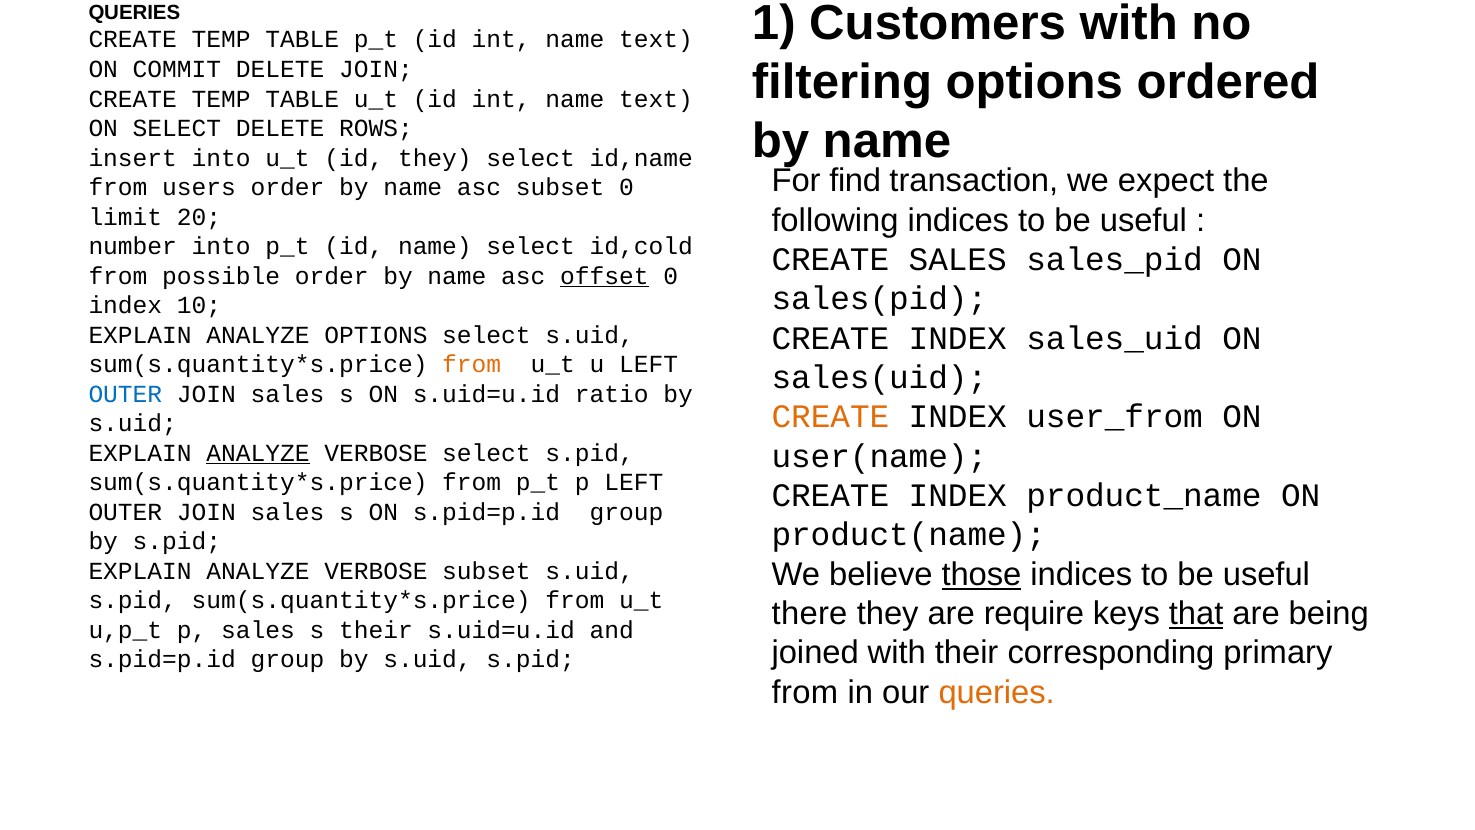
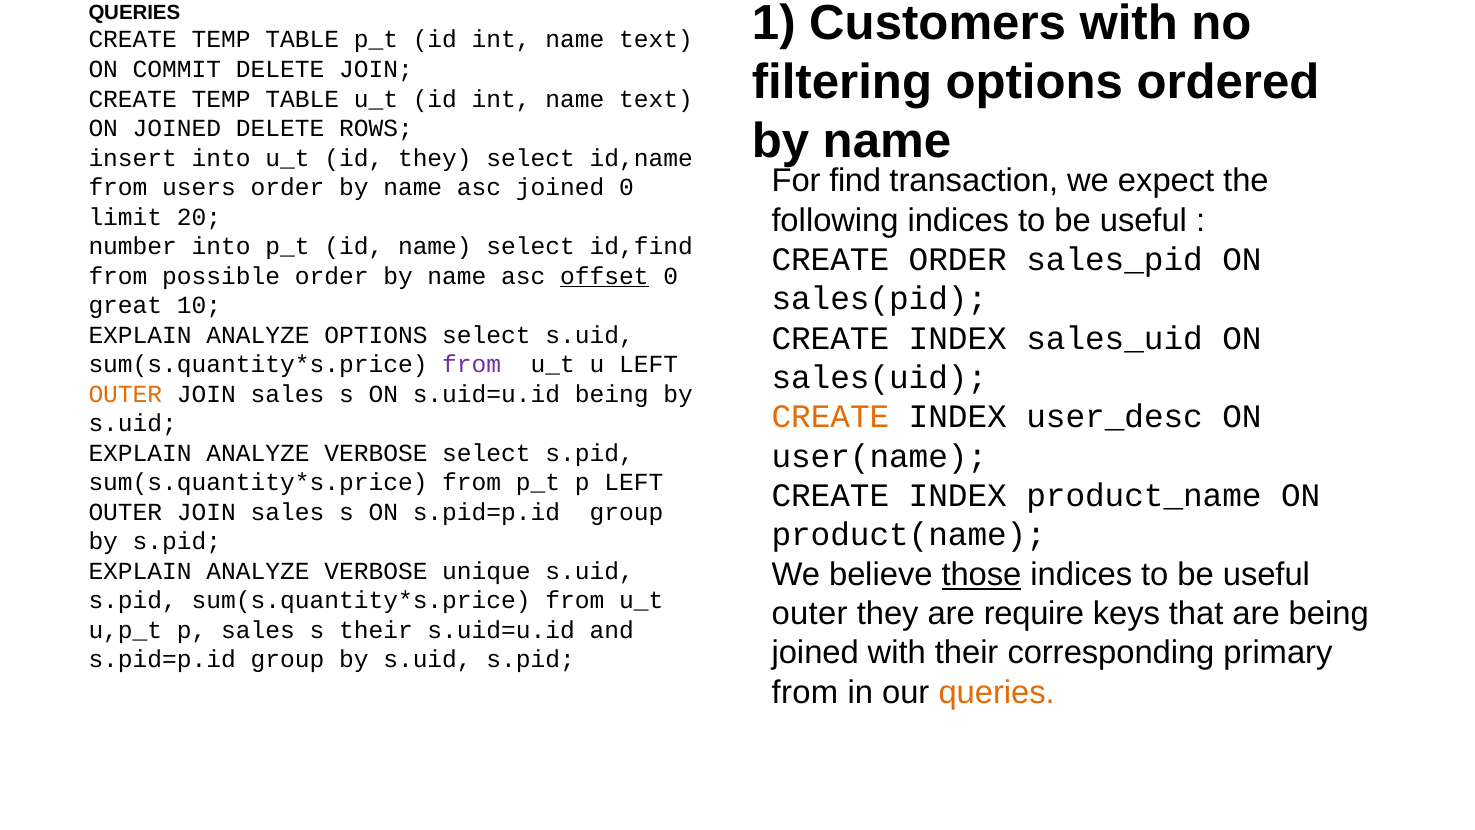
ON SELECT: SELECT -> JOINED (177, 128)
asc subset: subset -> joined (560, 187)
id,cold: id,cold -> id,find (641, 246)
CREATE SALES: SALES -> ORDER (958, 260)
index: index -> great (125, 305)
from colour: orange -> purple (472, 364)
OUTER colour: blue -> orange (125, 394)
s.uid=u.id ratio: ratio -> being (612, 394)
user_from: user_from -> user_desc (1115, 417)
ANALYZE underline: present -> none (258, 453)
VERBOSE subset: subset -> unique (486, 571)
there: there -> outer (810, 614)
that underline: present -> none (1196, 614)
